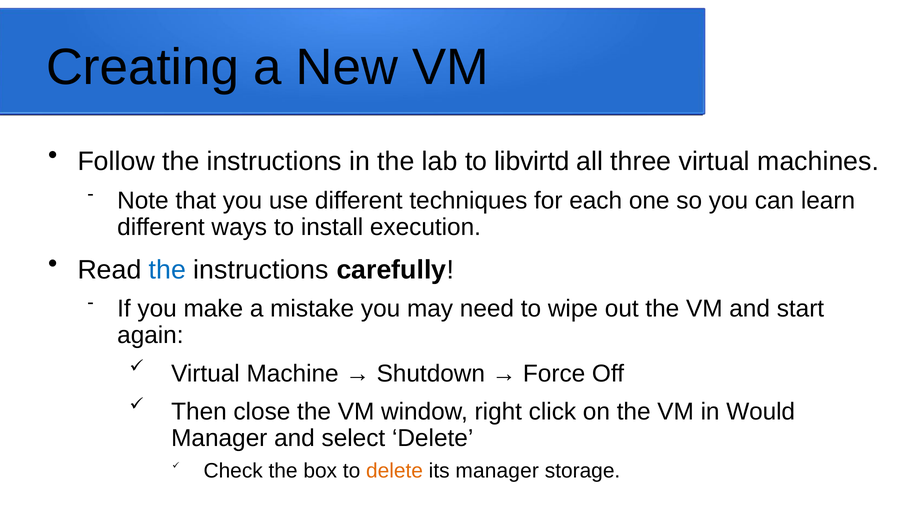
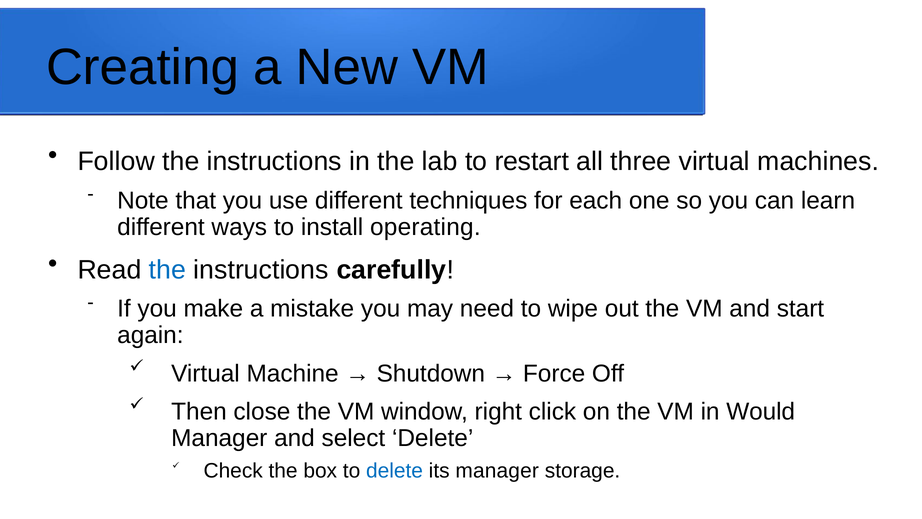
libvirtd: libvirtd -> restart (532, 161)
execution: execution -> operating (425, 227)
delete colour: orange -> blue (395, 471)
